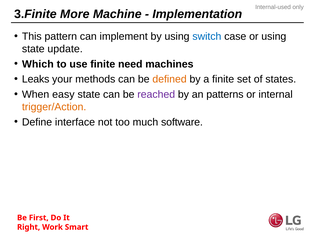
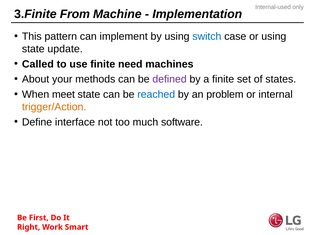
More: More -> From (75, 14)
Which: Which -> Called (38, 64)
Leaks: Leaks -> About (36, 79)
defined colour: orange -> purple (170, 79)
easy: easy -> meet (63, 94)
reached colour: purple -> blue (156, 94)
patterns: patterns -> problem (225, 94)
